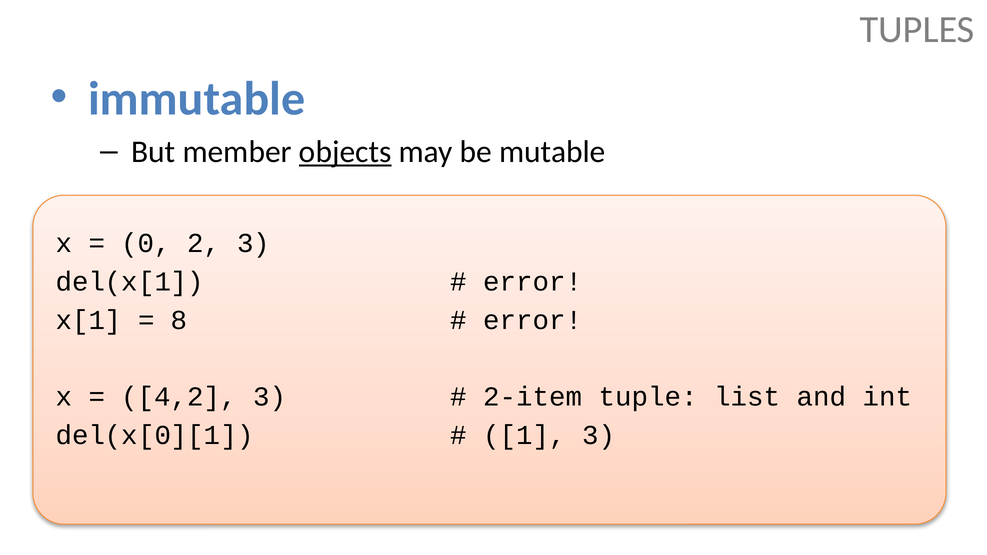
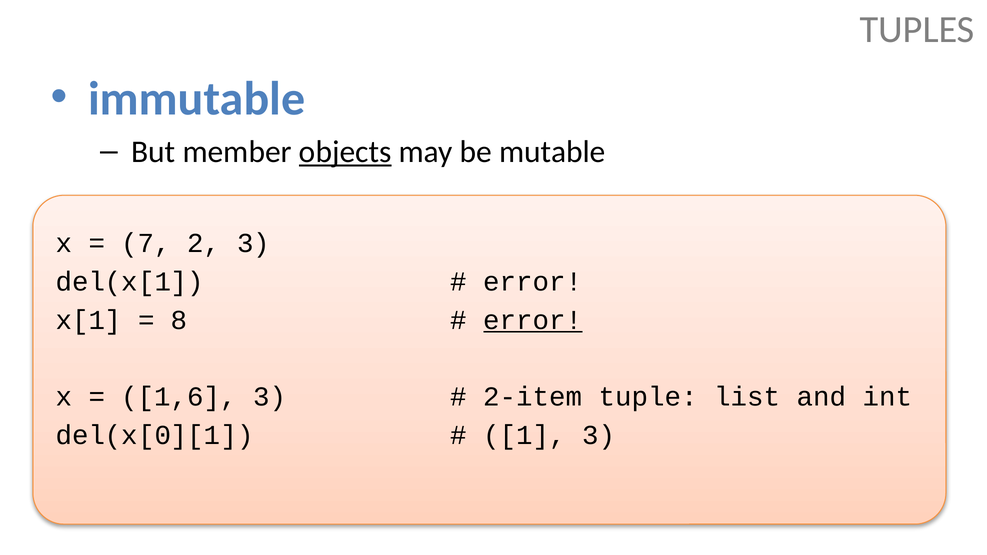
0: 0 -> 7 (146, 243)
error underline: none -> present (533, 320)
4,2: 4,2 -> 1,6 (179, 397)
